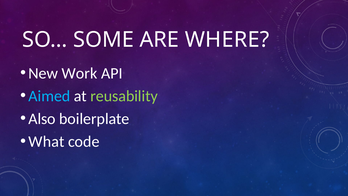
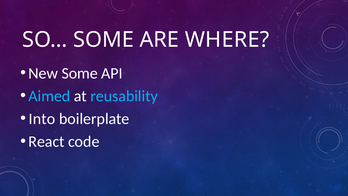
New Work: Work -> Some (80, 73)
reusability colour: light green -> light blue (124, 96)
Also: Also -> Into (42, 119)
What: What -> React (46, 141)
